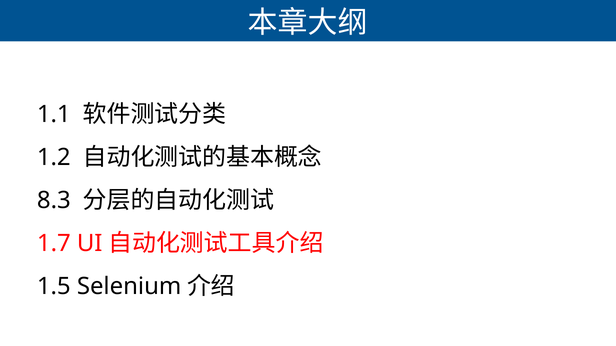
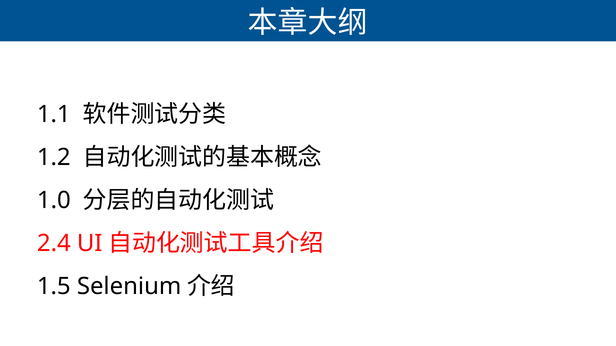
8.3: 8.3 -> 1.0 (54, 201)
1.7: 1.7 -> 2.4 (54, 244)
